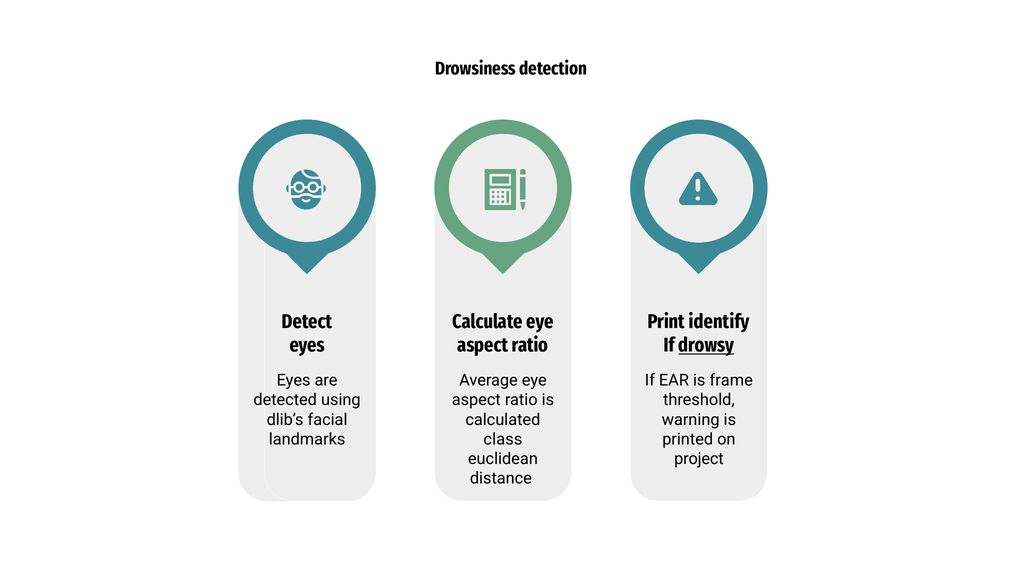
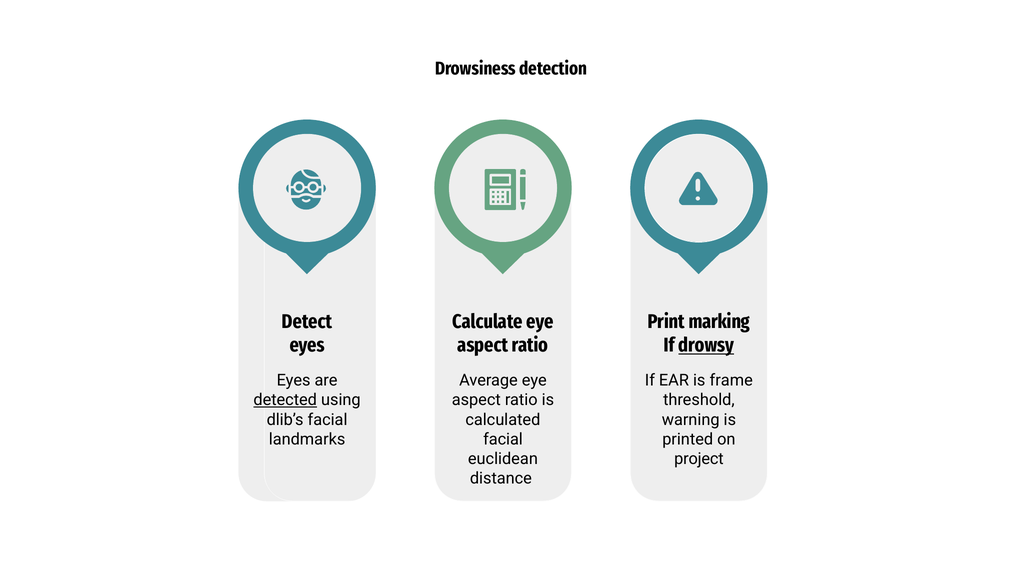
identify: identify -> marking (719, 321)
detected underline: none -> present (285, 400)
class: class -> facial (503, 439)
